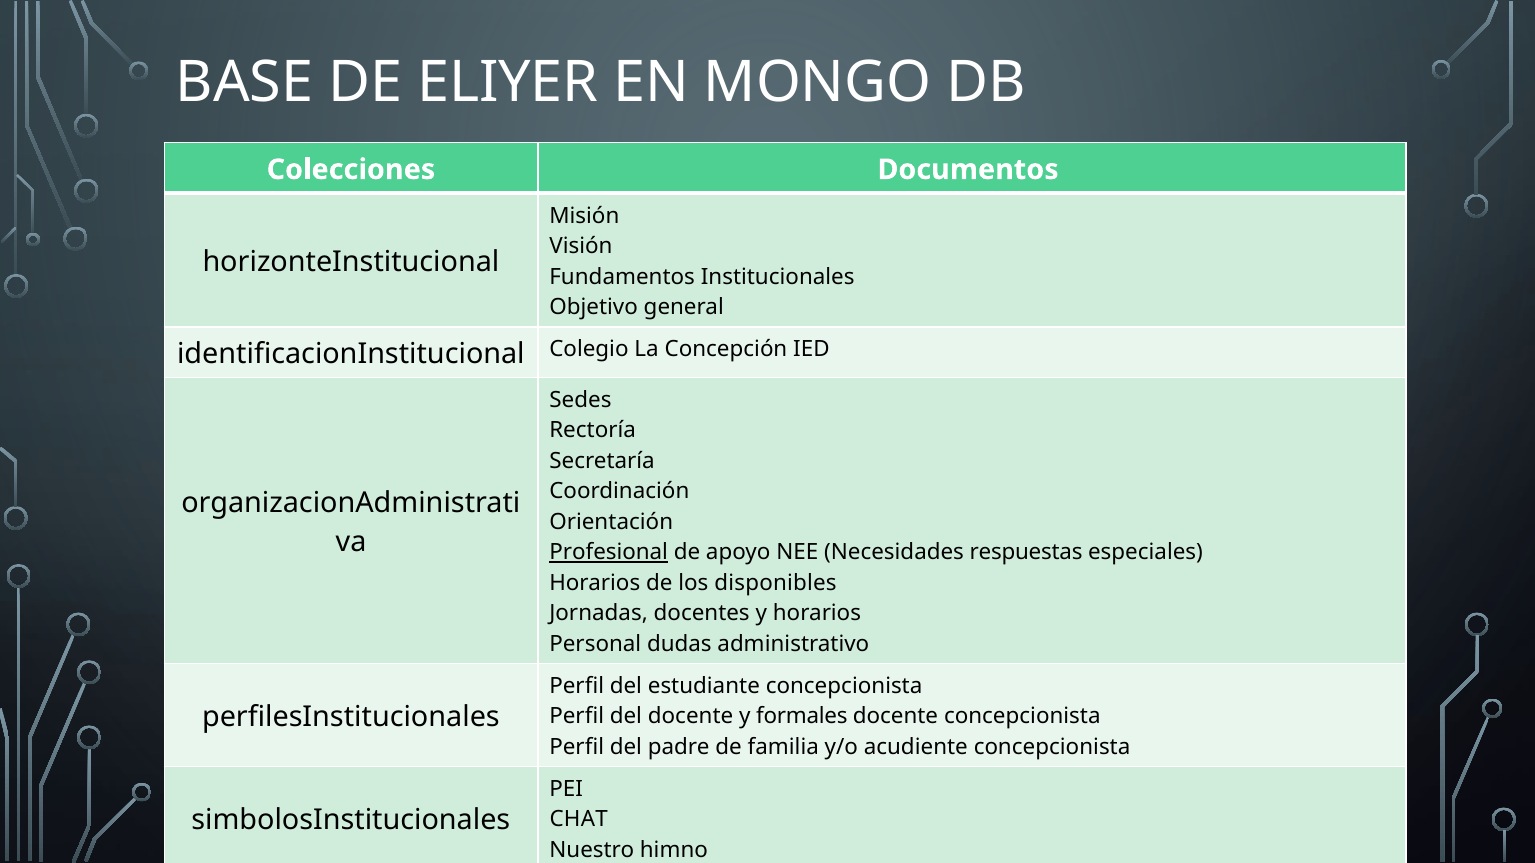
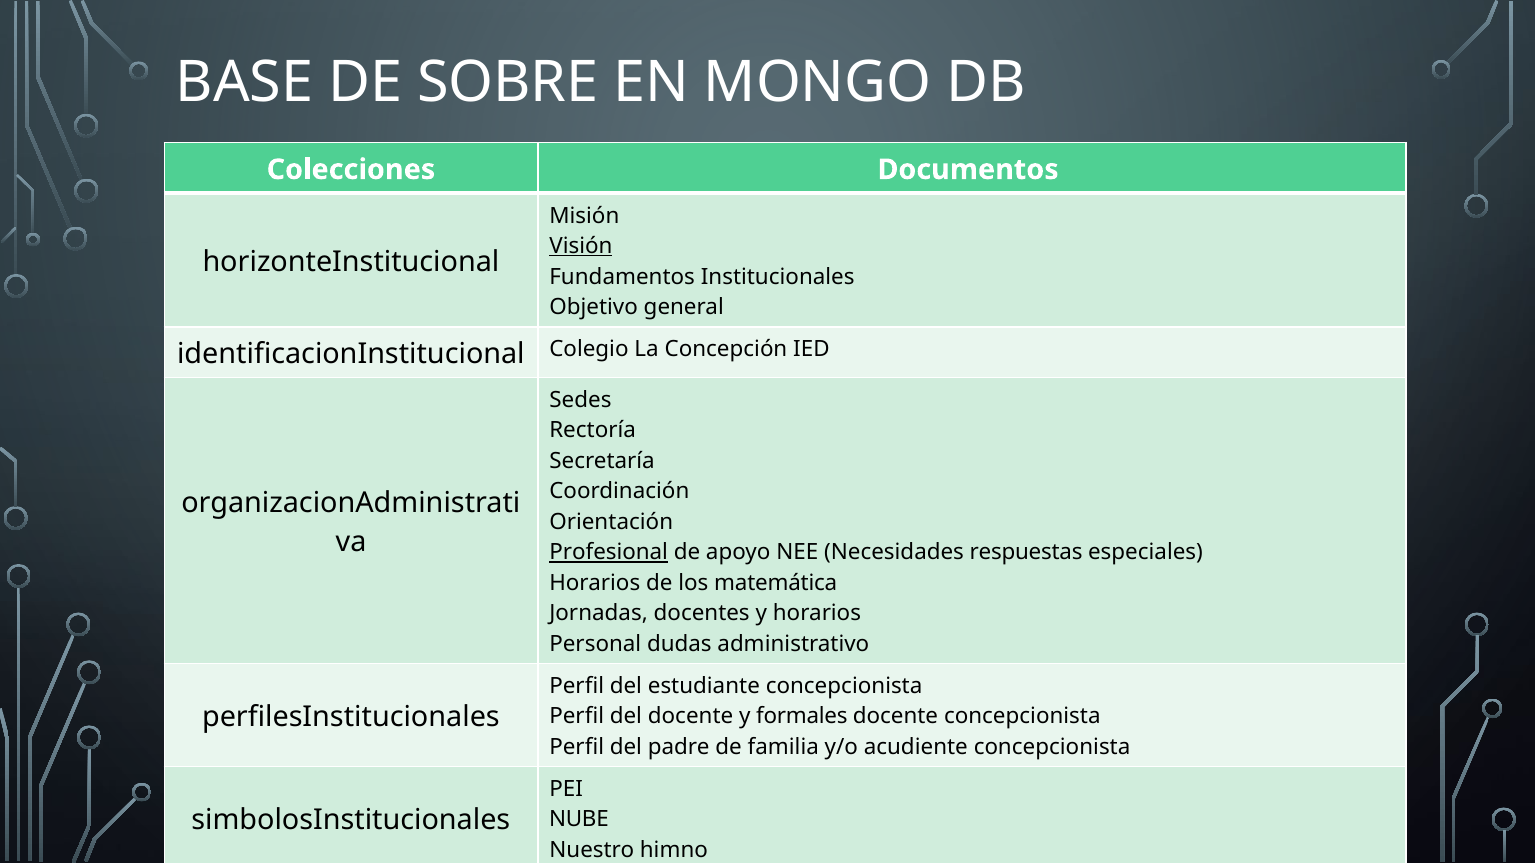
ELIYER: ELIYER -> SOBRE (508, 83)
Visión underline: none -> present (581, 246)
disponibles: disponibles -> matemática (776, 583)
CHAT: CHAT -> NUBE (579, 820)
